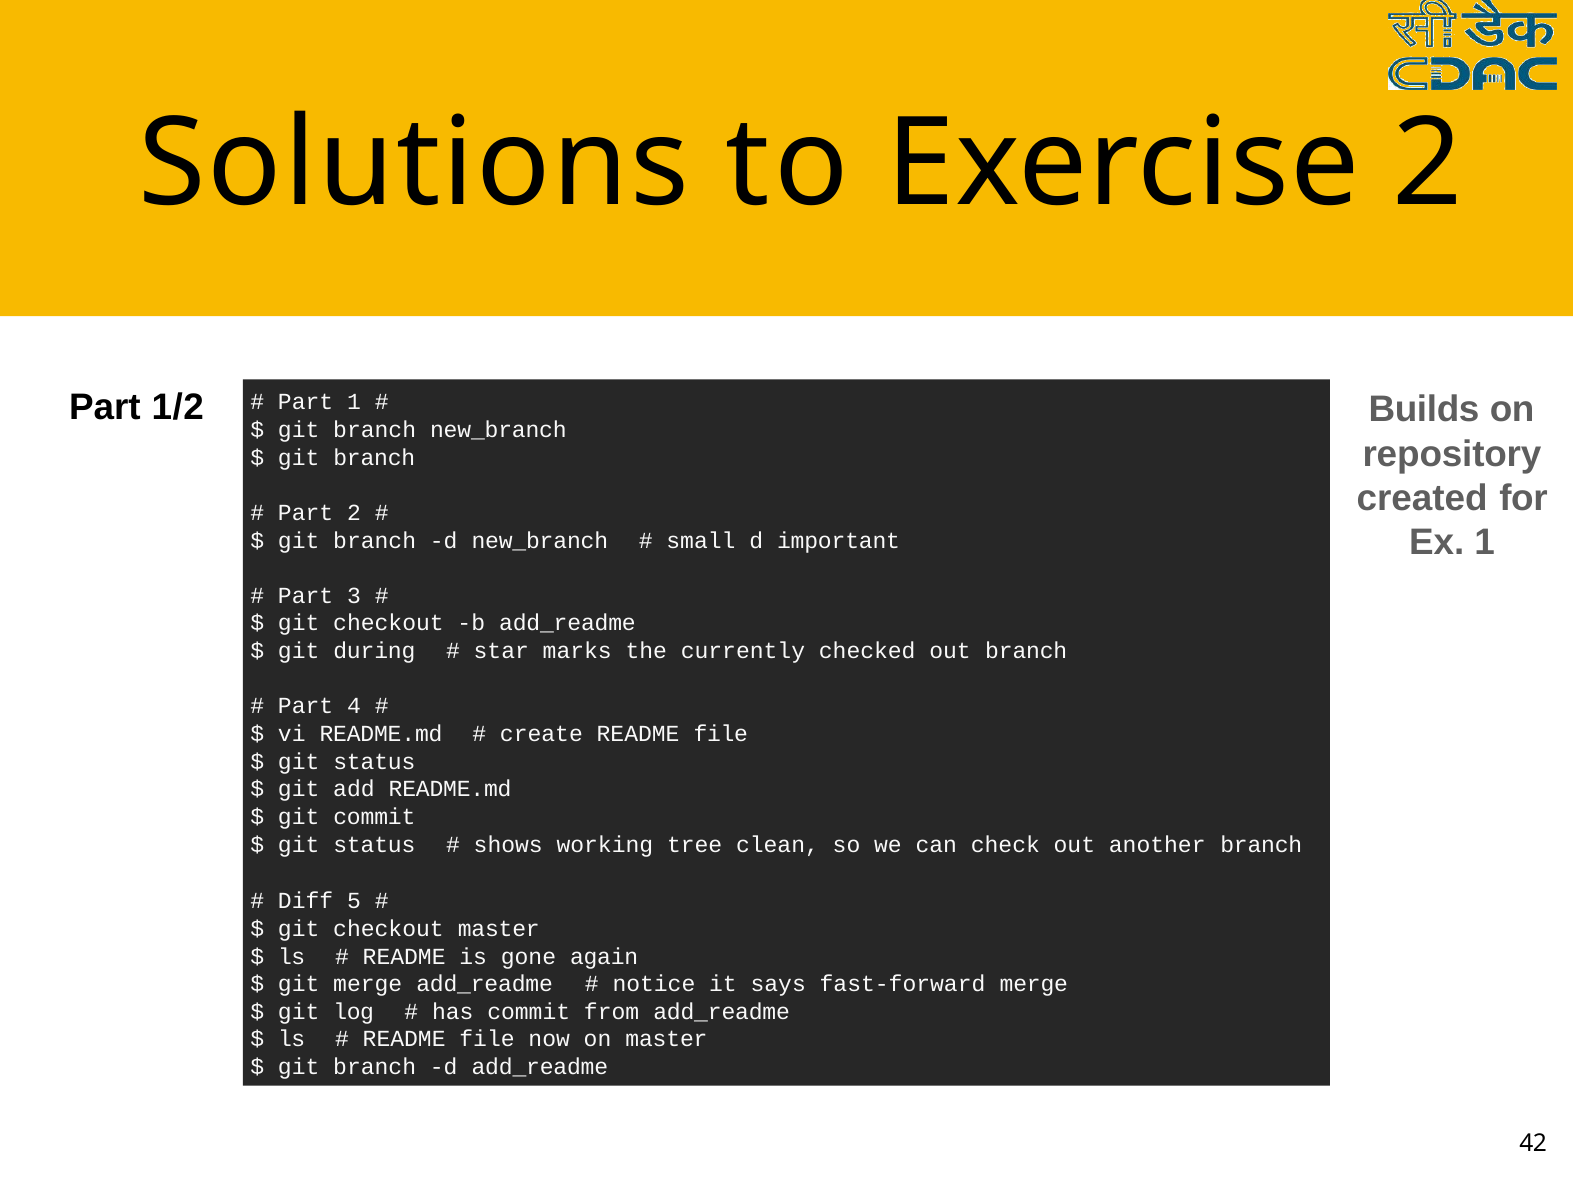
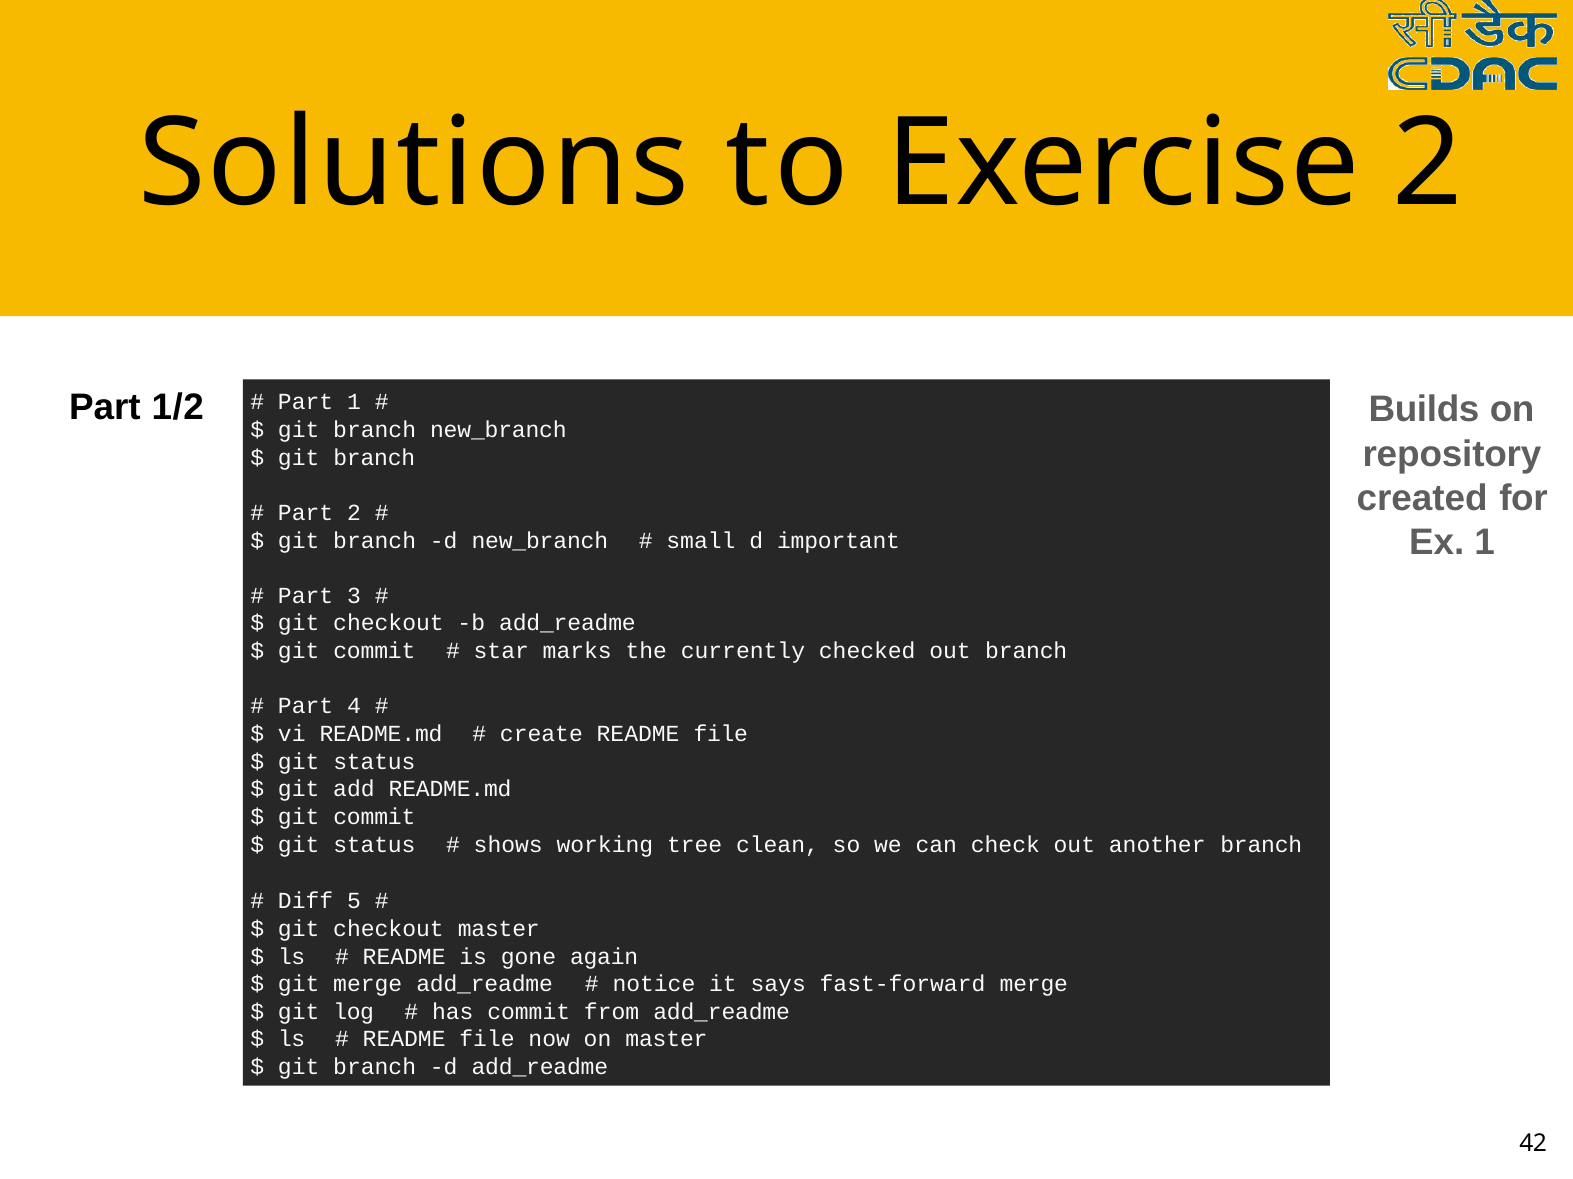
during: during -> commit (374, 651)
